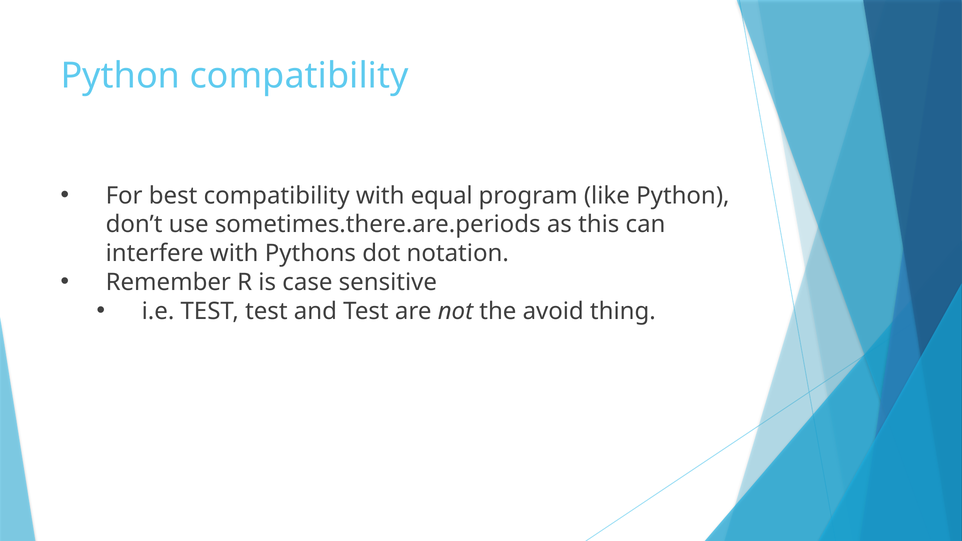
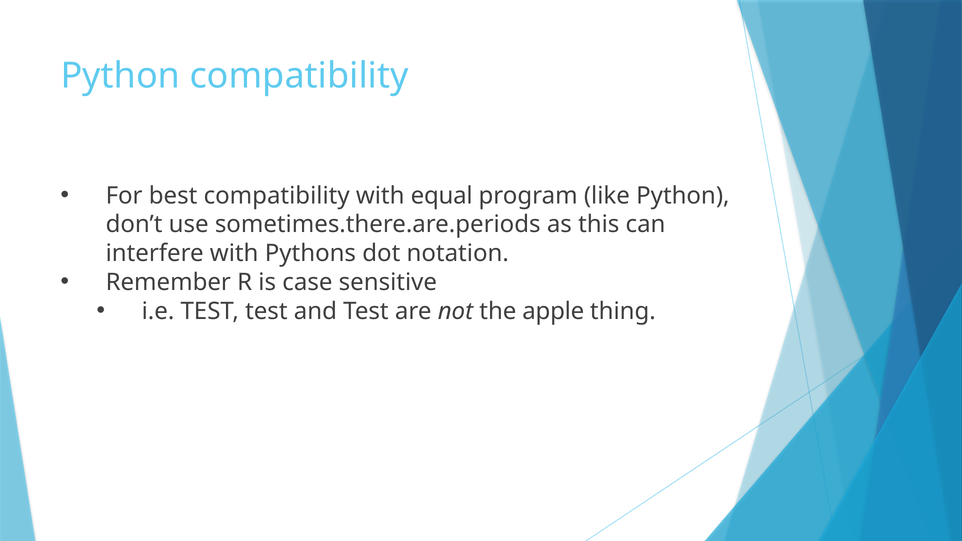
avoid: avoid -> apple (553, 311)
